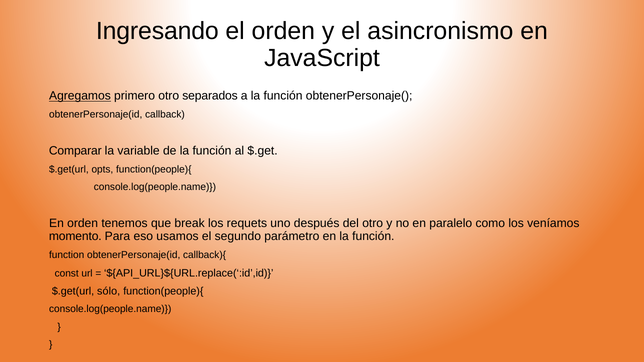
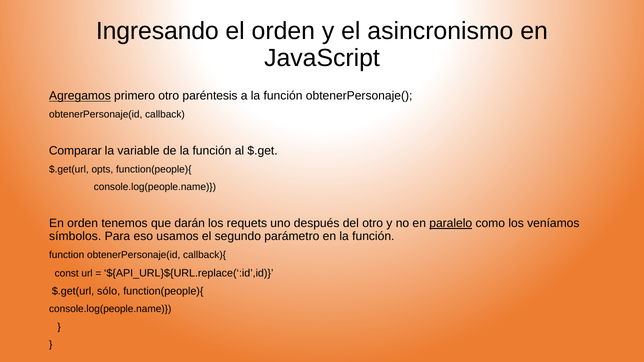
separados: separados -> paréntesis (210, 96)
break: break -> darán (190, 223)
paralelo underline: none -> present (451, 223)
momento: momento -> símbolos (75, 237)
